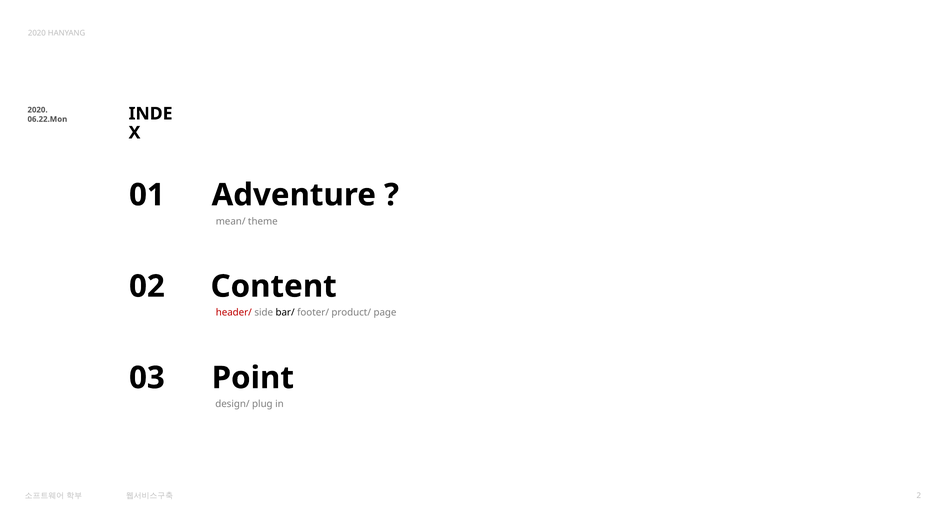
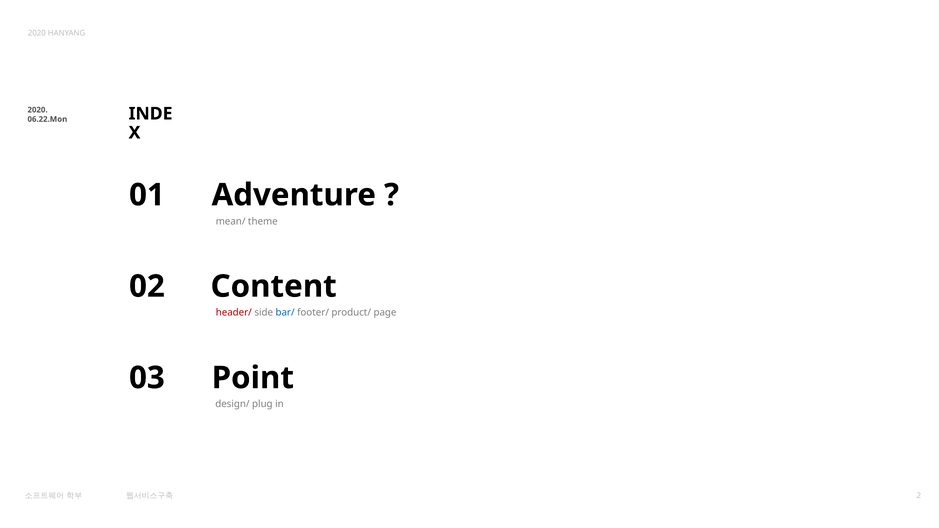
bar/ colour: black -> blue (285, 313)
